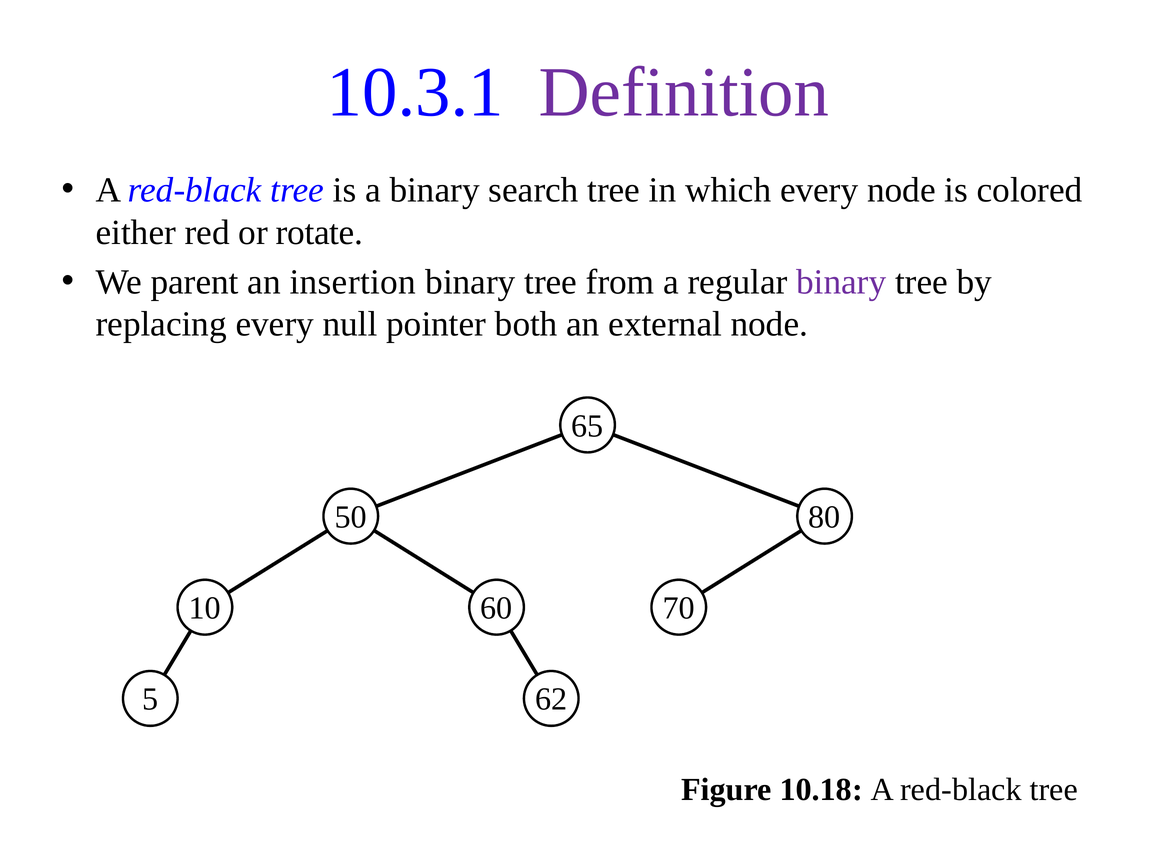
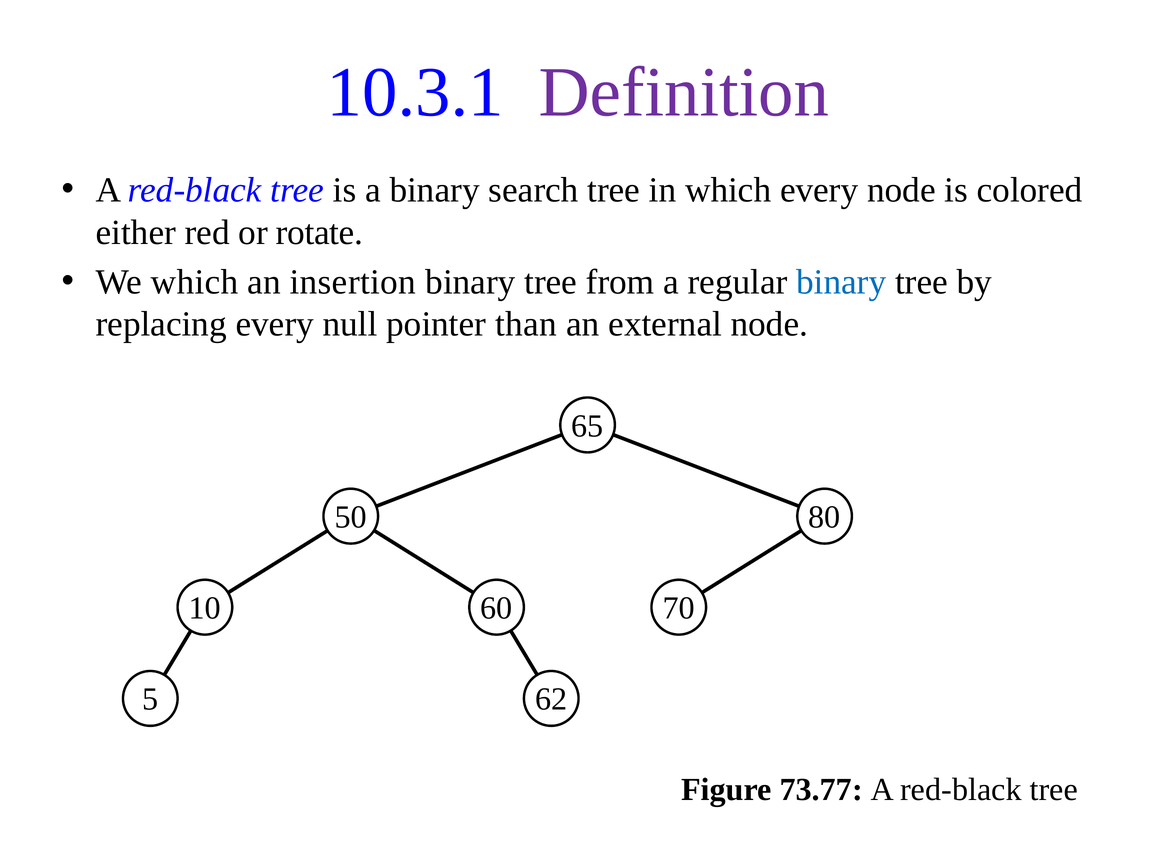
We parent: parent -> which (194, 282)
binary colour: purple -> blue (841, 282)
both: both -> than (526, 324)
10.18: 10.18 -> 73.77 (821, 789)
